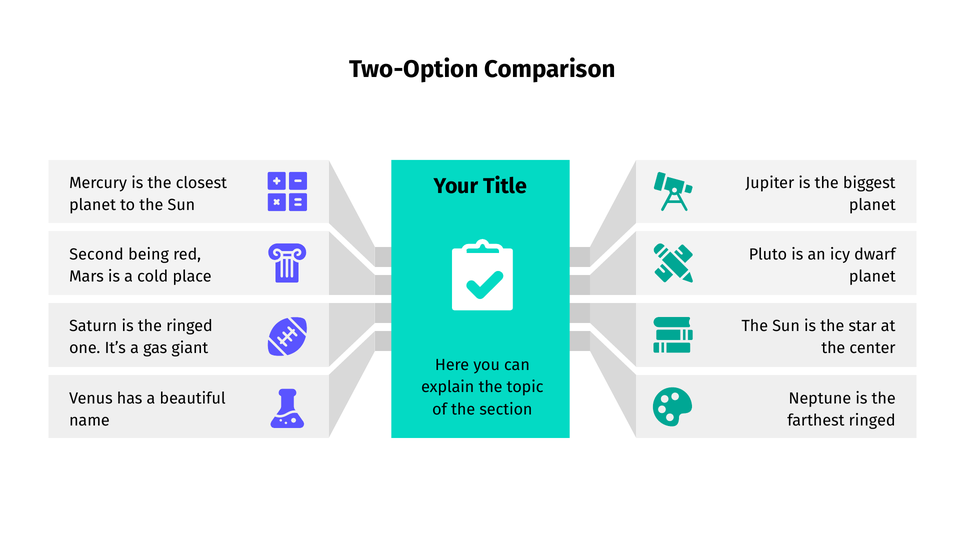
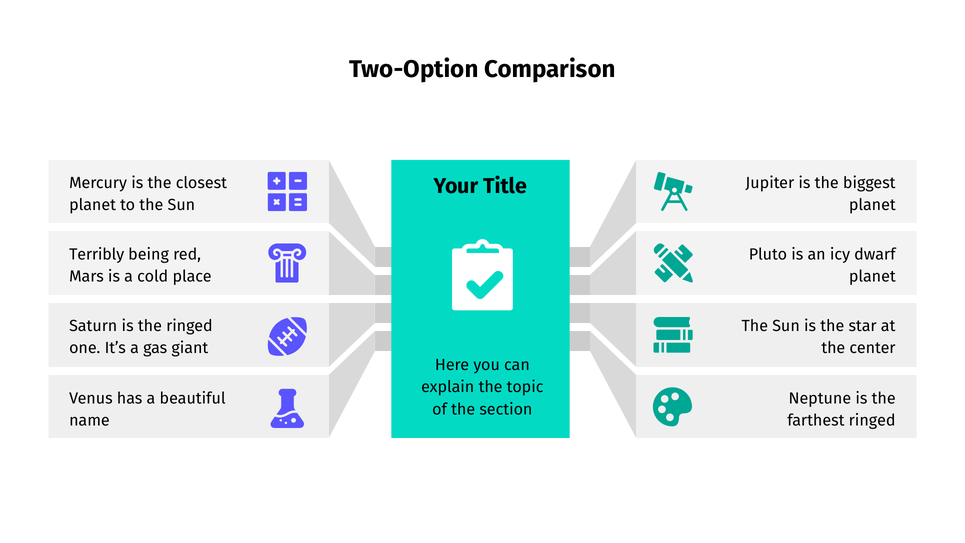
Second: Second -> Terribly (97, 254)
